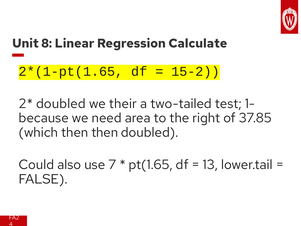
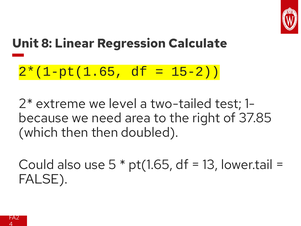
doubled: doubled -> extreme (61, 103)
their: their -> level (123, 103)
7: 7 -> 5 (112, 164)
